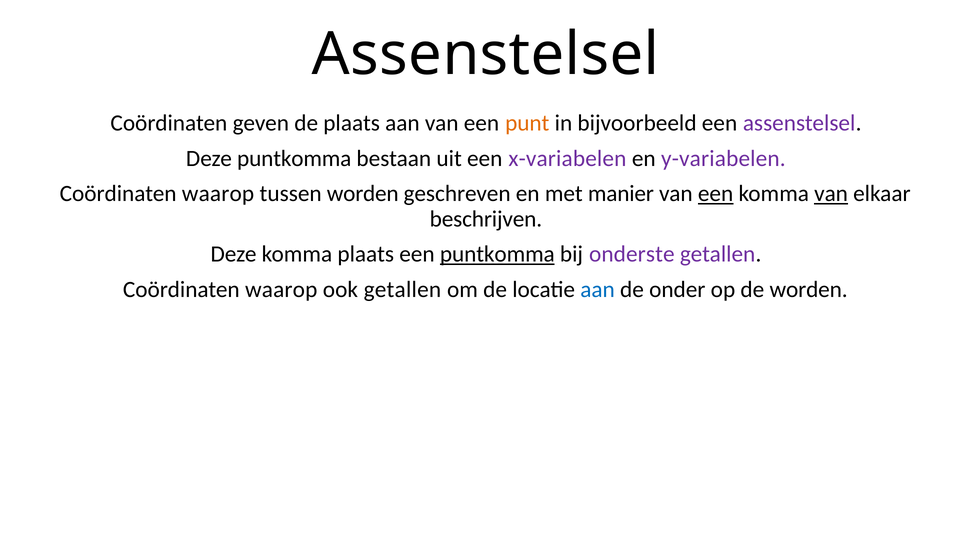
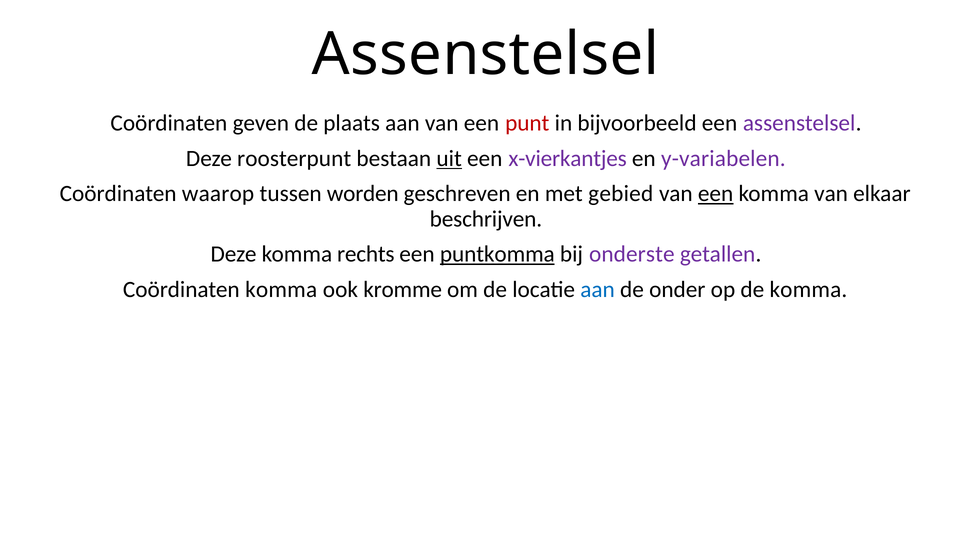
punt colour: orange -> red (527, 123)
Deze puntkomma: puntkomma -> roosterpunt (294, 158)
uit underline: none -> present (449, 158)
x-variabelen: x-variabelen -> x-vierkantjes (568, 158)
manier: manier -> gebied (621, 194)
van underline: present -> none (831, 194)
komma plaats: plaats -> rechts (366, 254)
waarop: waarop -> komma (281, 289)
ook getallen: getallen -> kromme (403, 289)
de worden: worden -> komma (808, 289)
